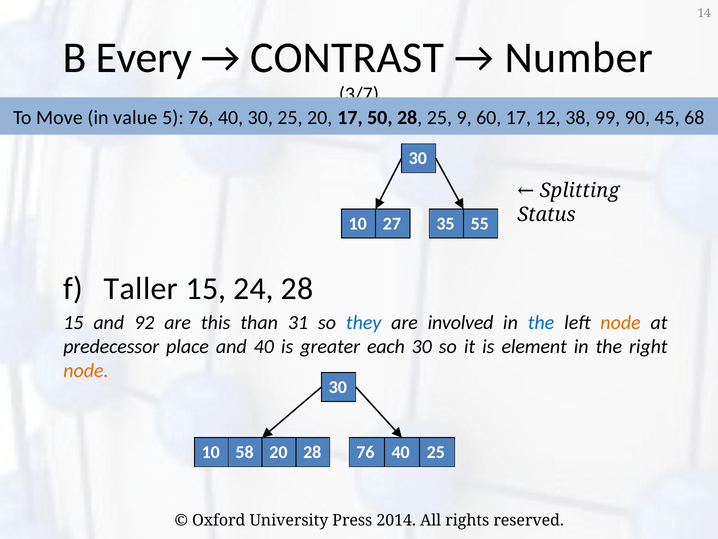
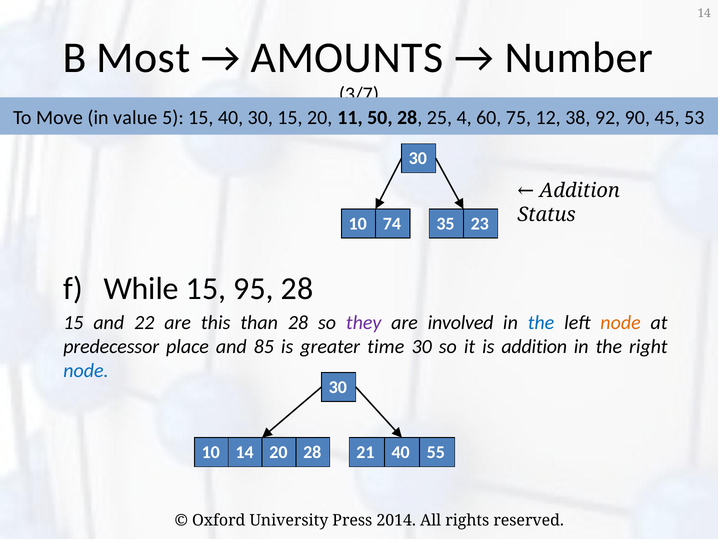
Every: Every -> Most (143, 58)
CONTRAST: CONTRAST -> AMOUNTS (347, 58)
5 76: 76 -> 15 (201, 117)
30 25: 25 -> 15 (290, 117)
20 17: 17 -> 11 (350, 117)
9: 9 -> 4 (464, 117)
60 17: 17 -> 75 (518, 117)
99: 99 -> 92 (608, 117)
68: 68 -> 53 (694, 117)
Splitting: Splitting -> Addition (580, 190)
27: 27 -> 74 (392, 224)
55: 55 -> 23 (480, 224)
Taller: Taller -> While (141, 288)
24: 24 -> 95 (253, 288)
92: 92 -> 22 (144, 323)
than 31: 31 -> 28 (298, 323)
they colour: blue -> purple (364, 323)
and 40: 40 -> 85 (264, 347)
each: each -> time (386, 347)
is element: element -> addition (534, 347)
node colour: orange -> blue (86, 371)
10 58: 58 -> 14 (245, 452)
28 76: 76 -> 21 (365, 452)
40 25: 25 -> 55 (436, 452)
